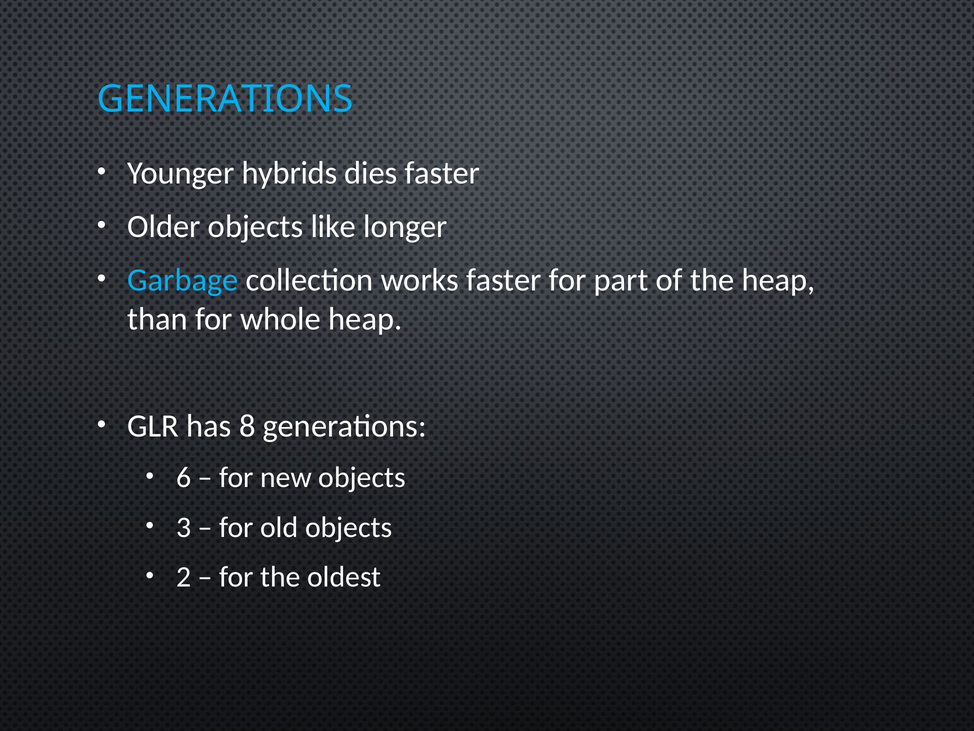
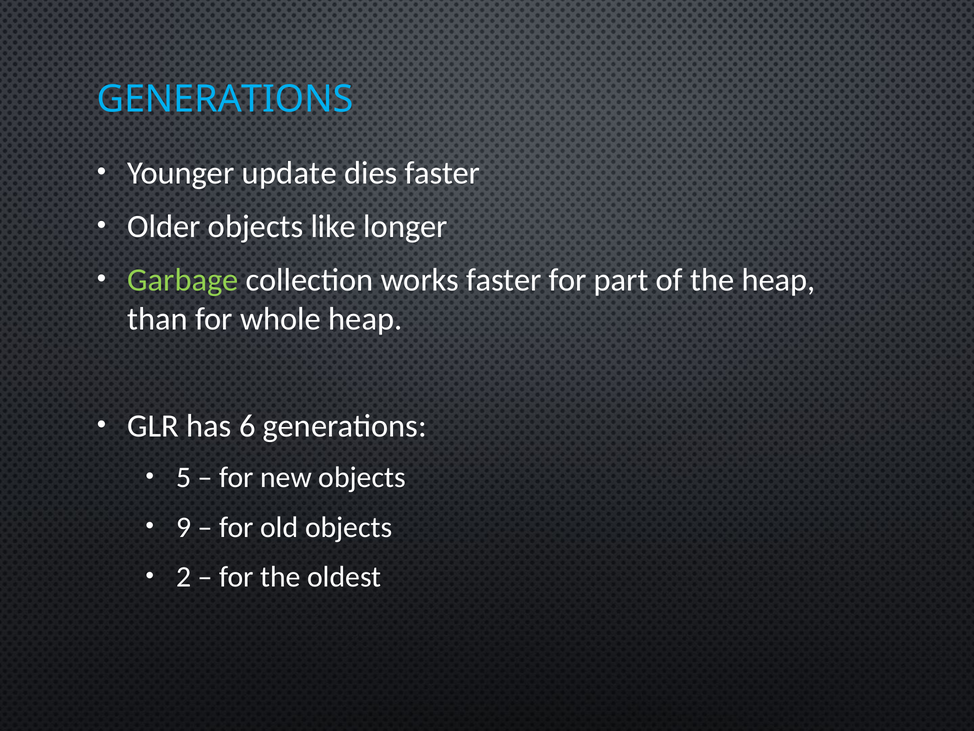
hybrids: hybrids -> update (289, 173)
Garbage colour: light blue -> light green (183, 280)
8: 8 -> 6 (247, 426)
6: 6 -> 5 (184, 477)
3: 3 -> 9 (184, 527)
